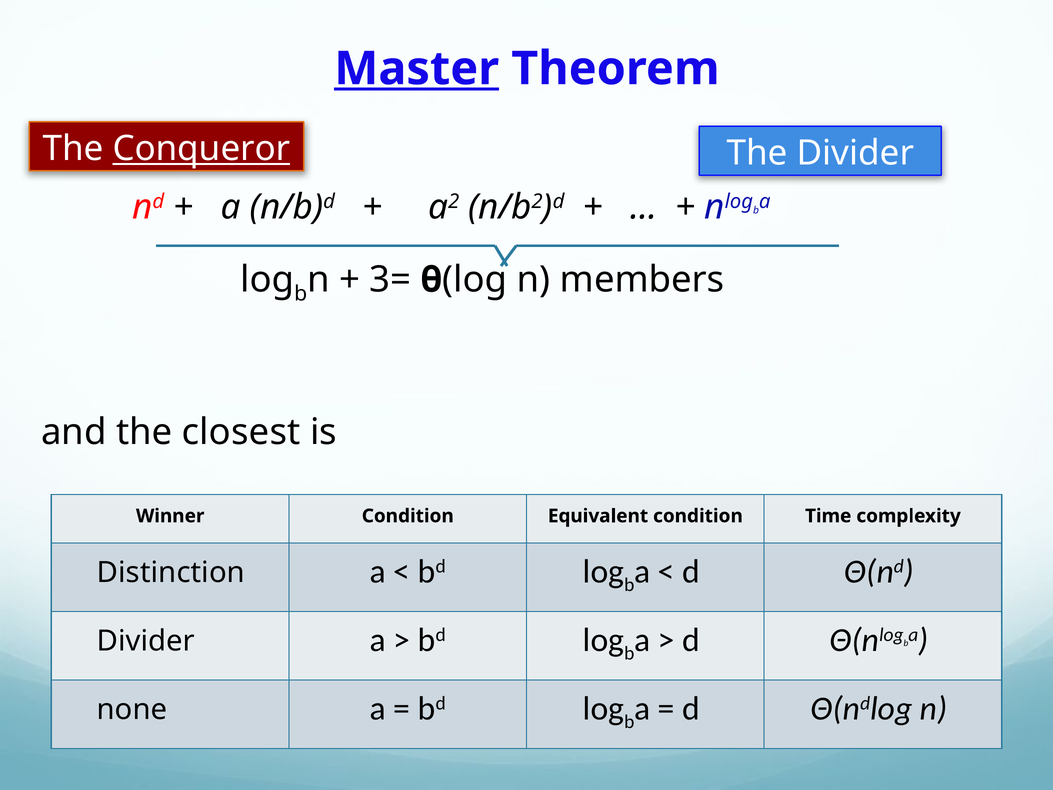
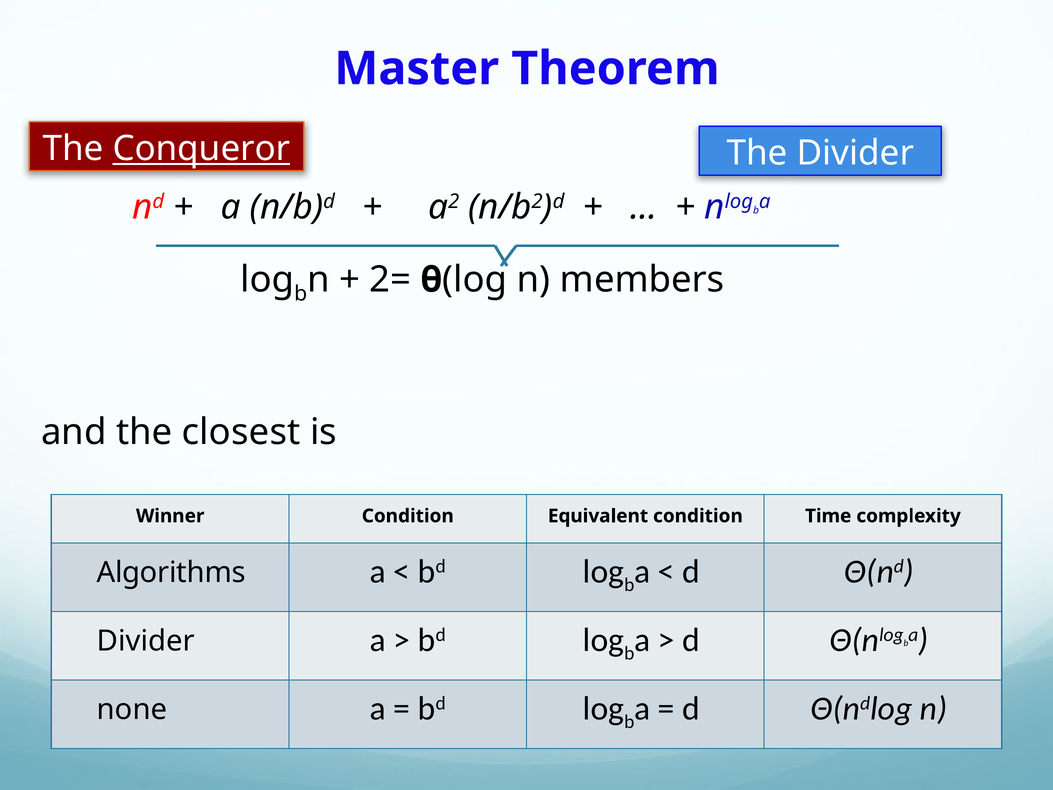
Master underline: present -> none (417, 69)
3=: 3= -> 2= (390, 280)
Distinction: Distinction -> Algorithms (171, 572)
